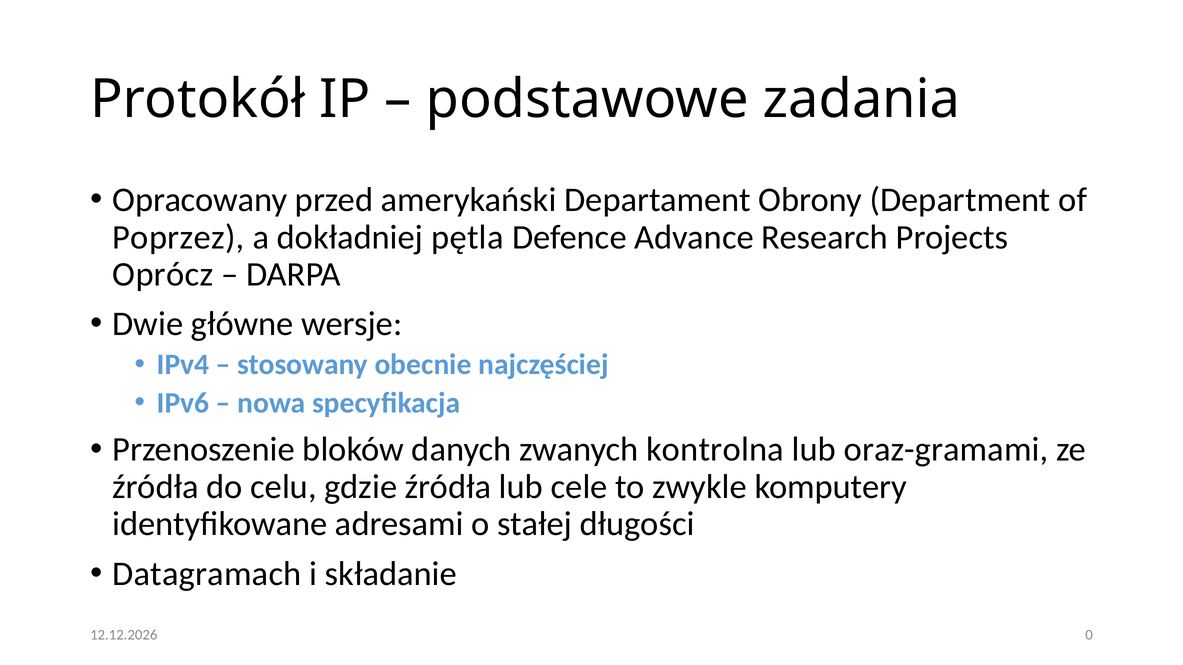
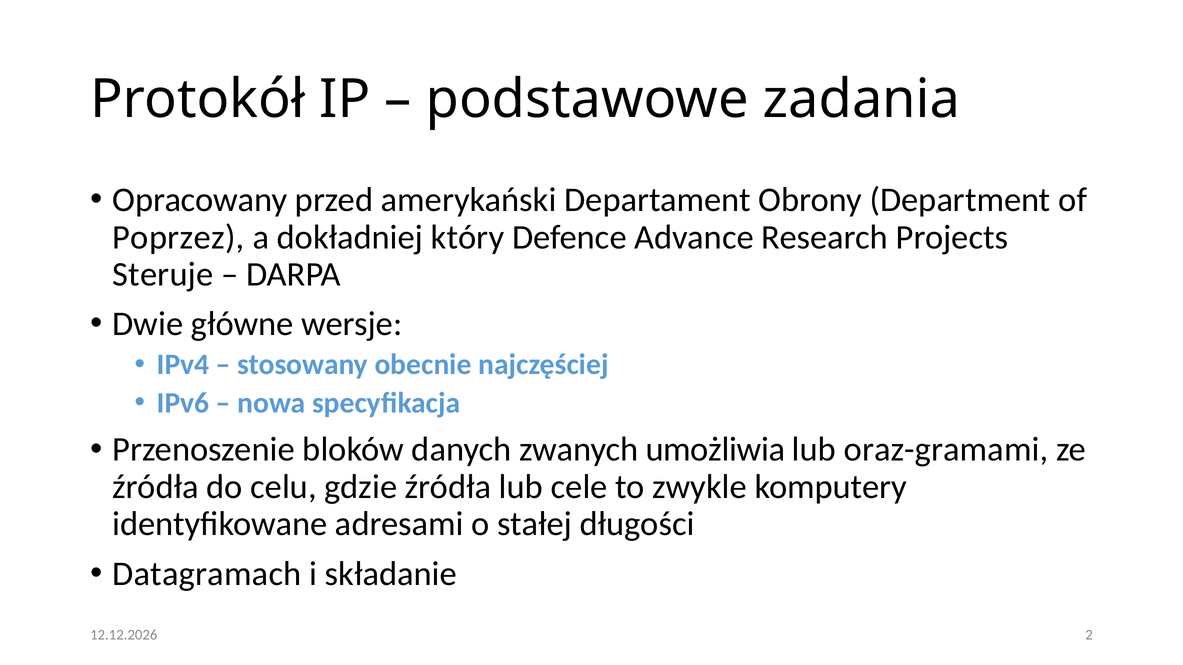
pętla: pętla -> który (468, 237)
Oprócz: Oprócz -> Steruje (163, 275)
kontrolna: kontrolna -> umożliwia (715, 450)
0: 0 -> 2 (1089, 635)
